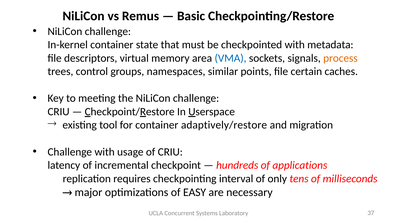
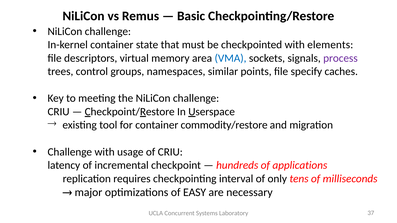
metadata: metadata -> elements (330, 45)
process colour: orange -> purple (340, 58)
certain: certain -> specify (306, 72)
adaptively/restore: adaptively/restore -> commodity/restore (224, 125)
